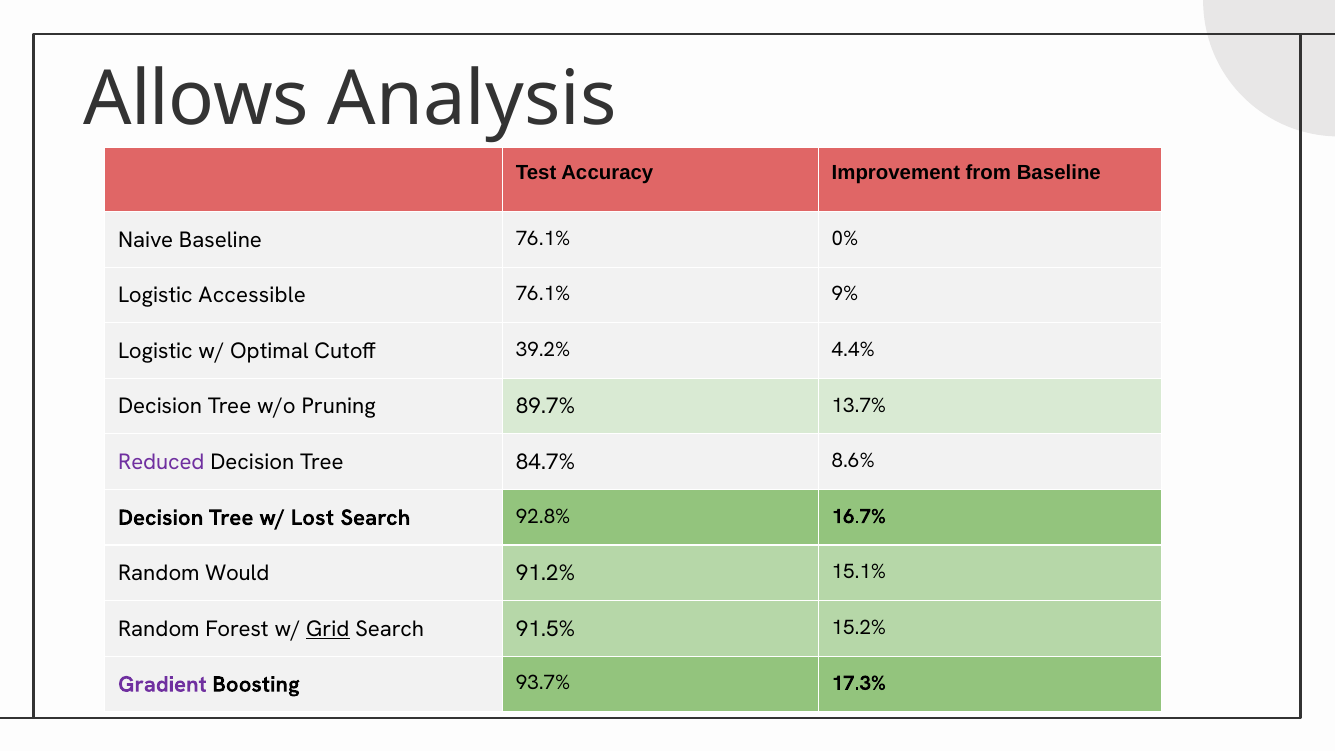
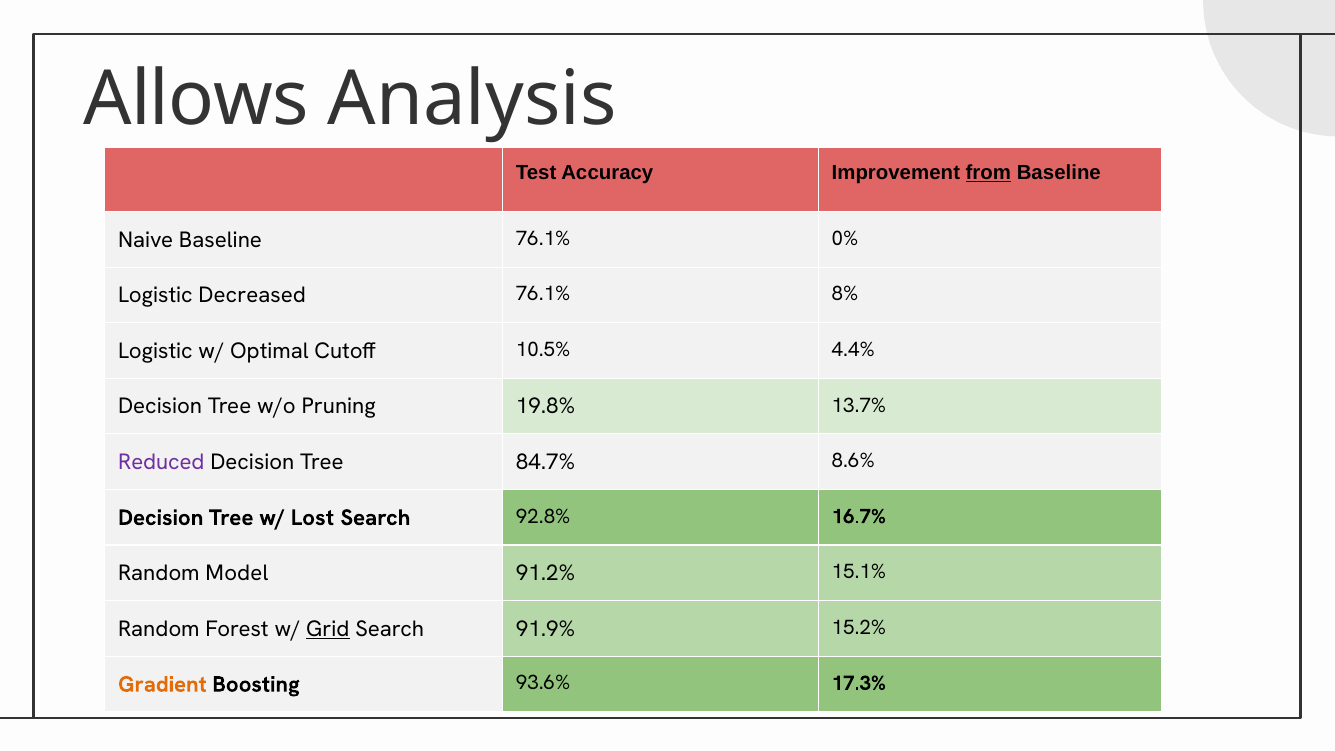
from underline: none -> present (988, 173)
Accessible: Accessible -> Decreased (252, 295)
9%: 9% -> 8% (845, 294)
39.2%: 39.2% -> 10.5% (543, 350)
89.7%: 89.7% -> 19.8% (546, 407)
Would: Would -> Model (237, 573)
91.5%: 91.5% -> 91.9% (546, 629)
Gradient colour: purple -> orange (162, 684)
93.7%: 93.7% -> 93.6% (543, 683)
